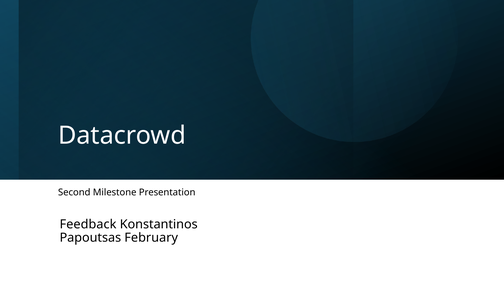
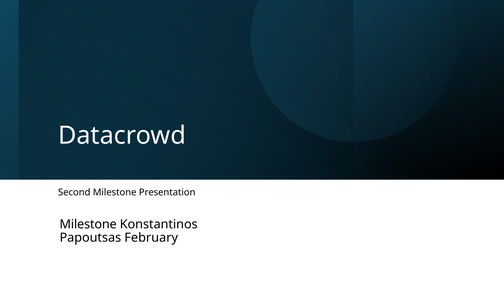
Feedback: Feedback -> Milestone (88, 225)
